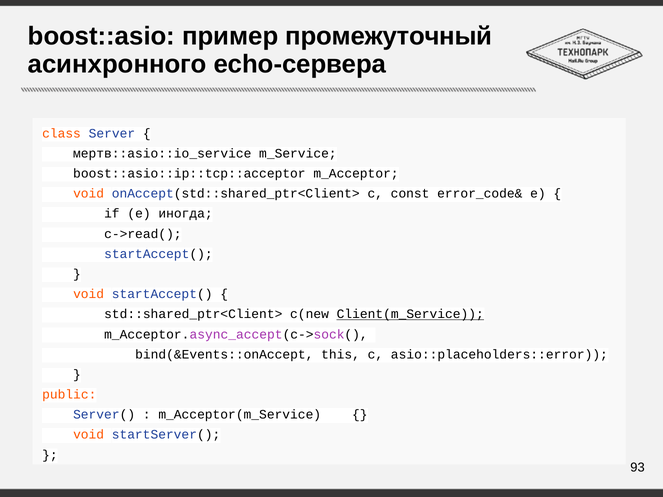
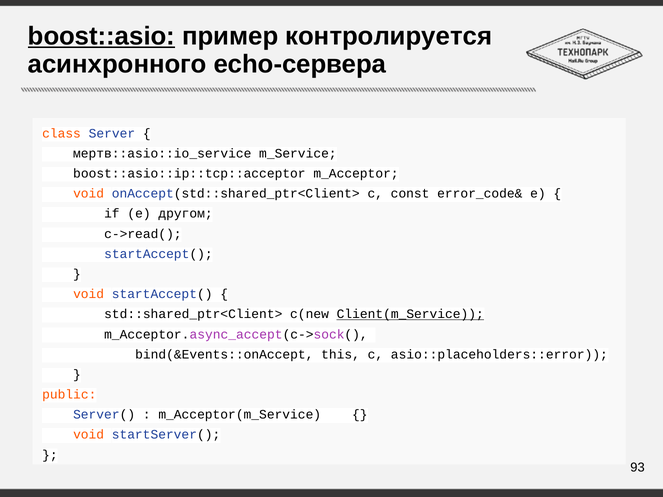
boost::asio underline: none -> present (101, 36)
промежуточный: промежуточный -> контролируется (389, 36)
иногда: иногда -> другом (186, 214)
